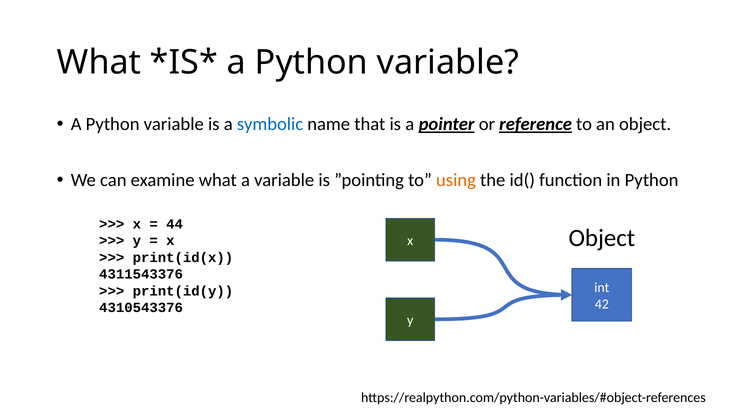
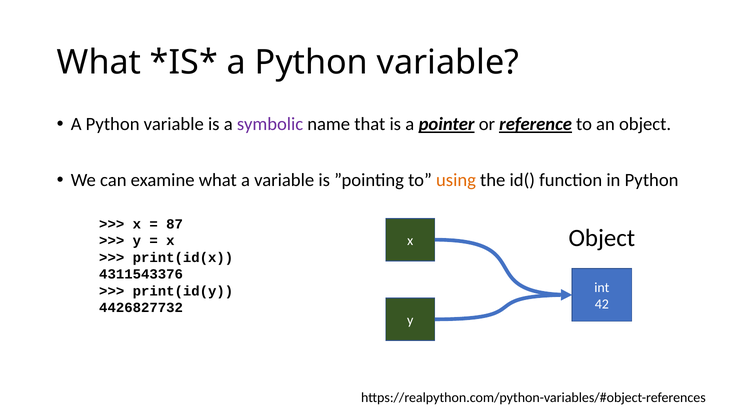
symbolic colour: blue -> purple (270, 124)
44: 44 -> 87 (175, 224)
4310543376: 4310543376 -> 4426827732 (141, 308)
